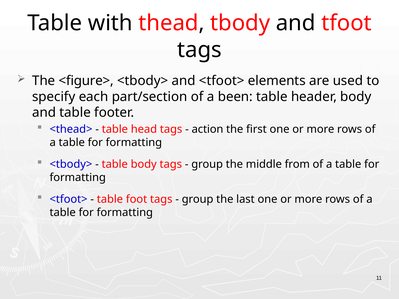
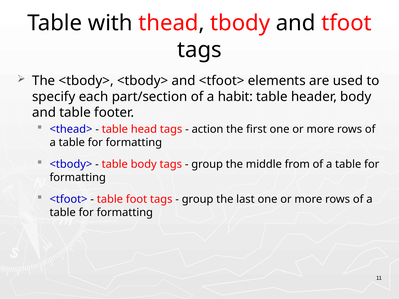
The <figure>: <figure> -> <tbody> (86, 81)
been: been -> habit (235, 97)
